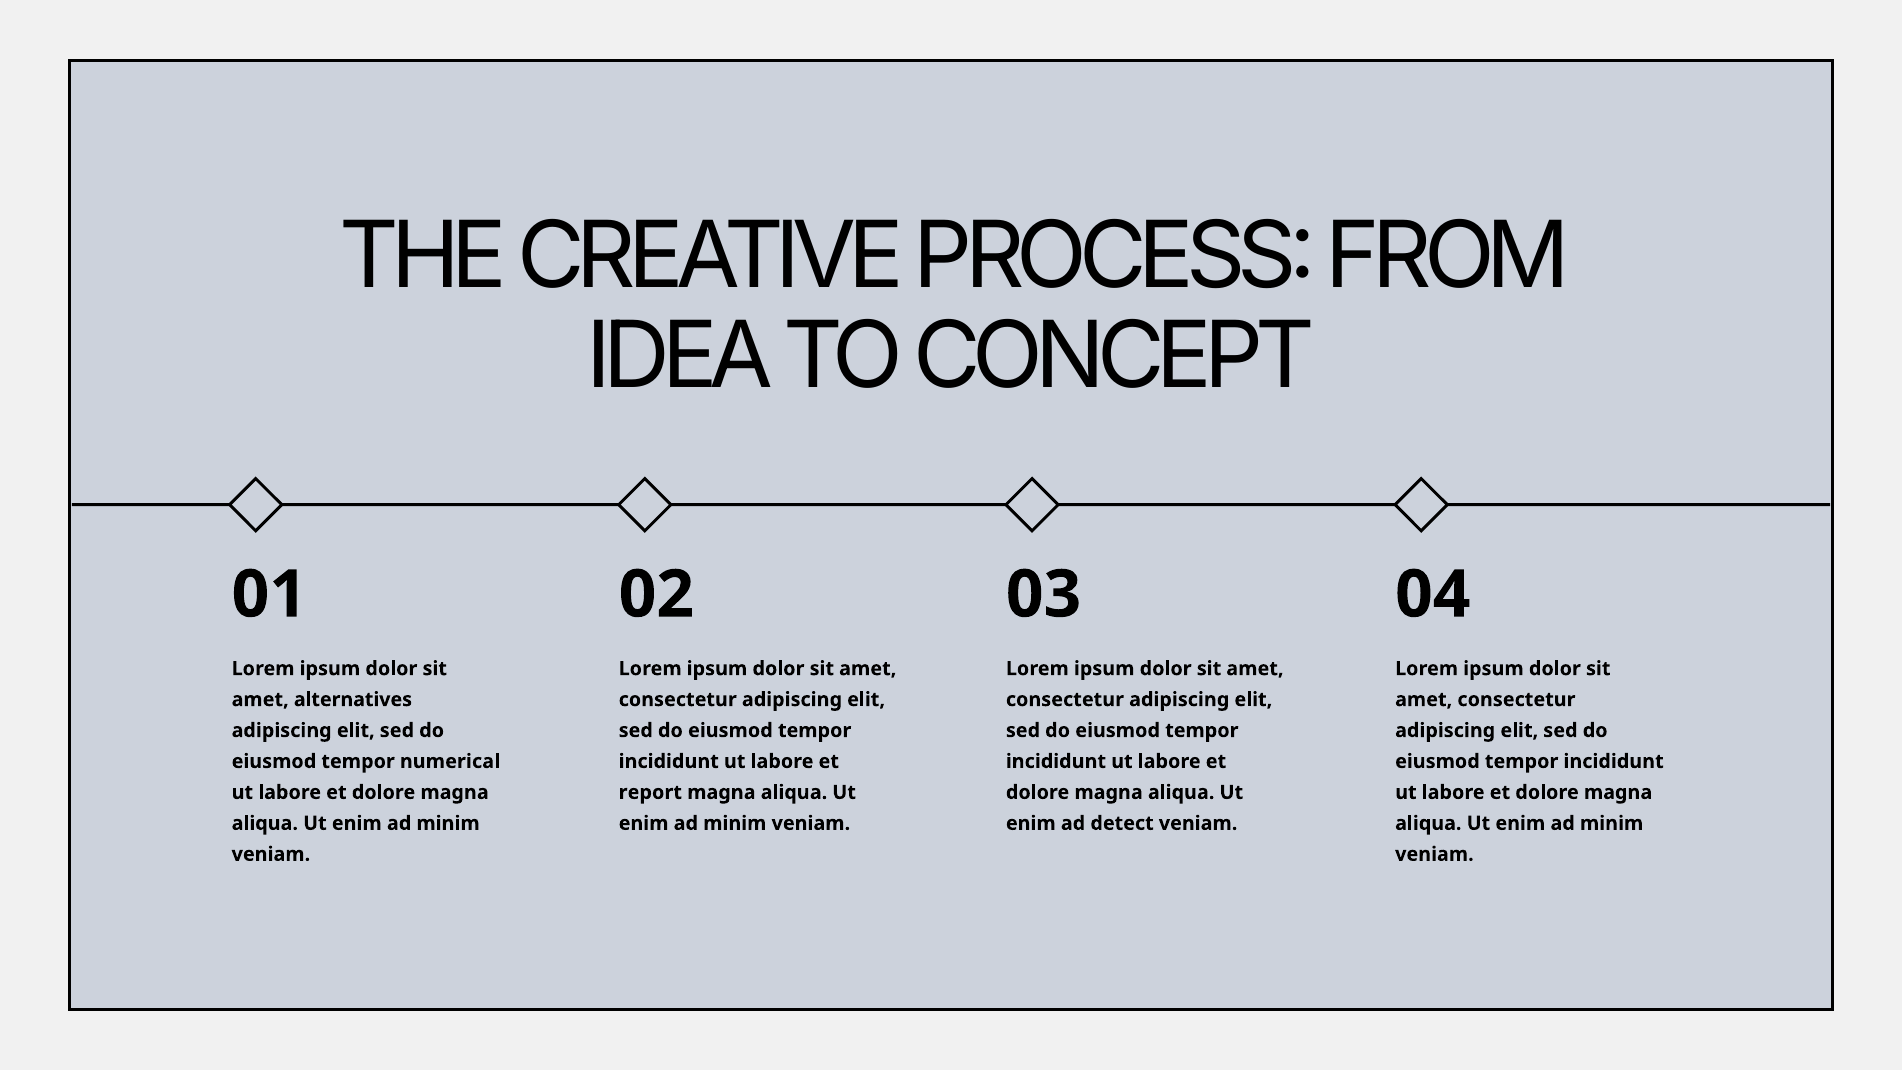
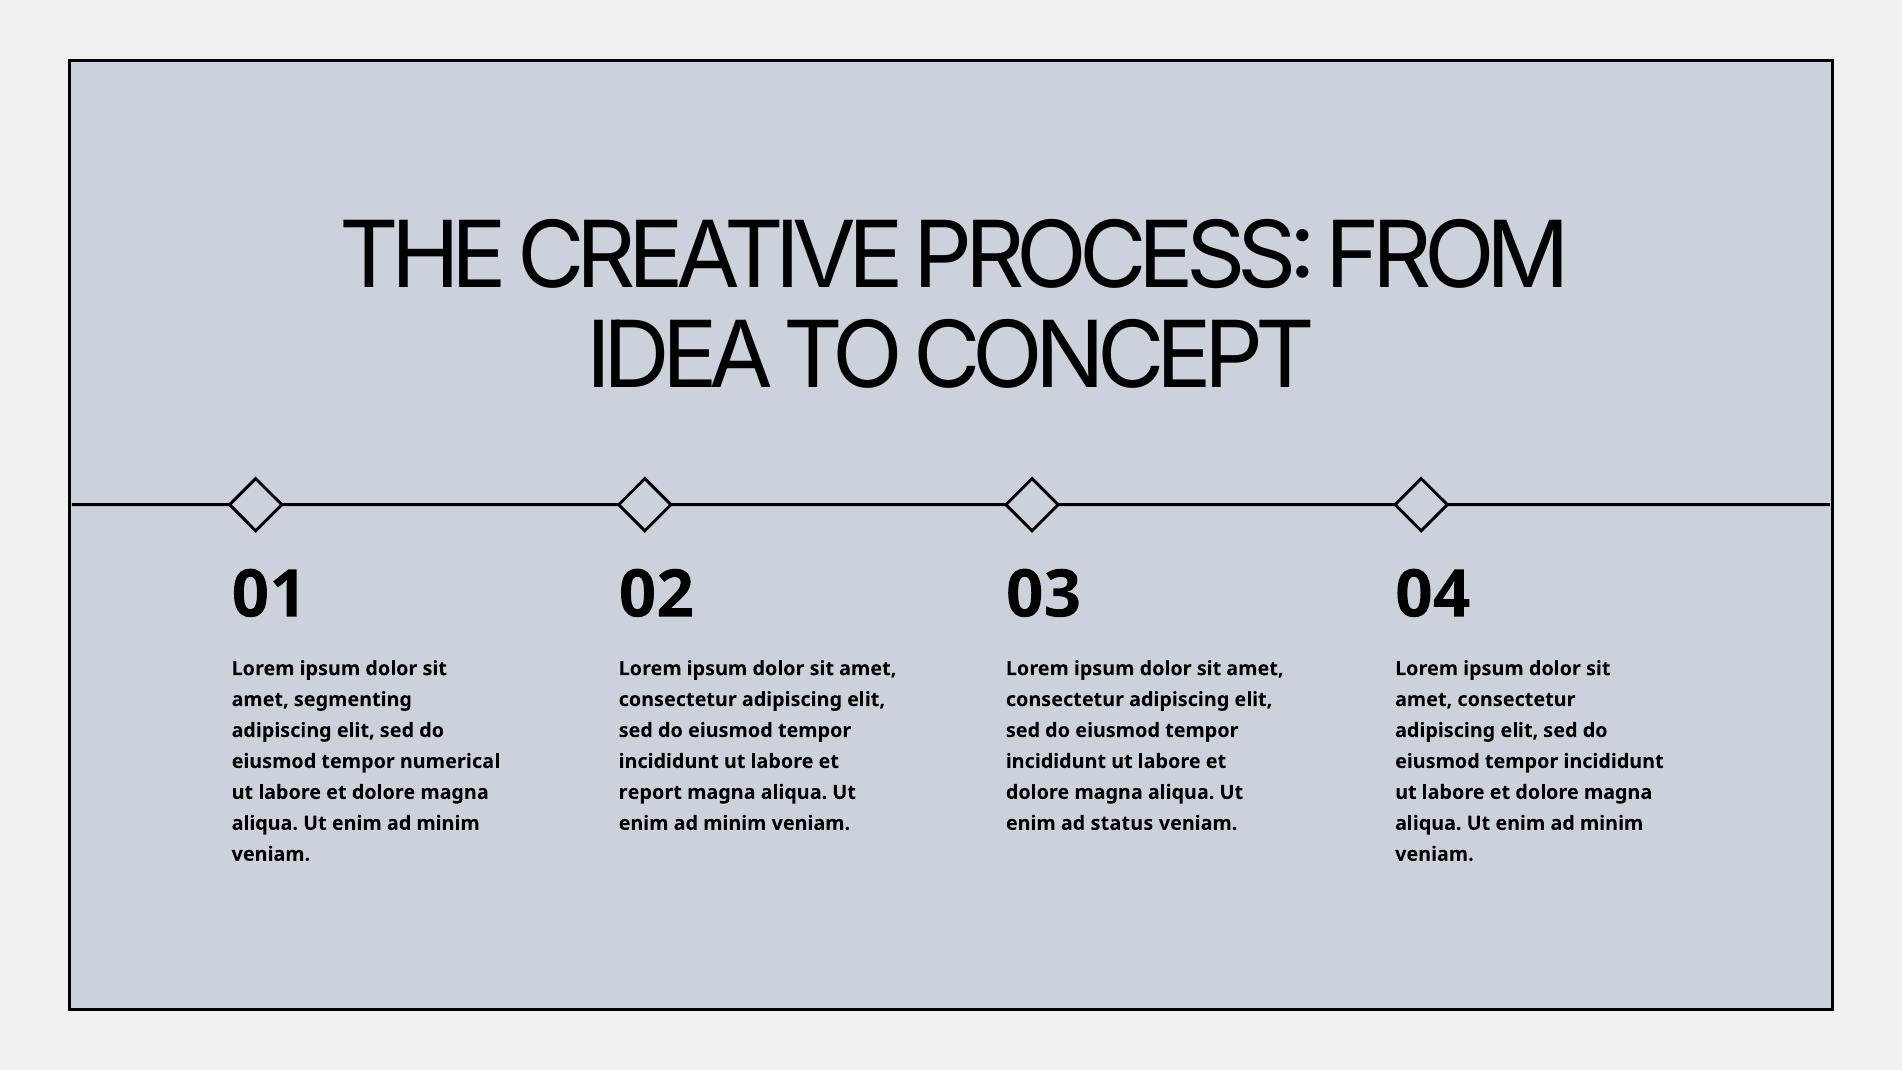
alternatives: alternatives -> segmenting (353, 699)
detect: detect -> status (1122, 823)
